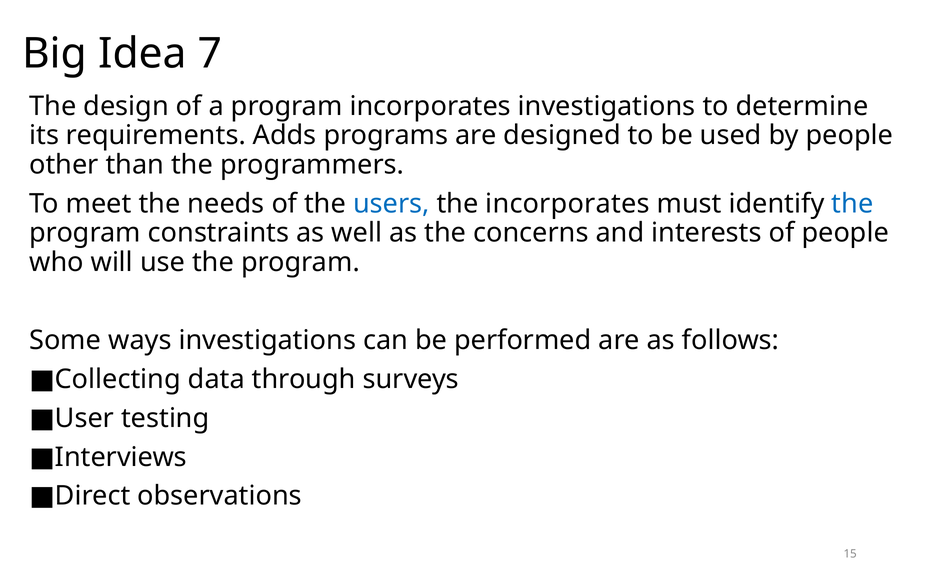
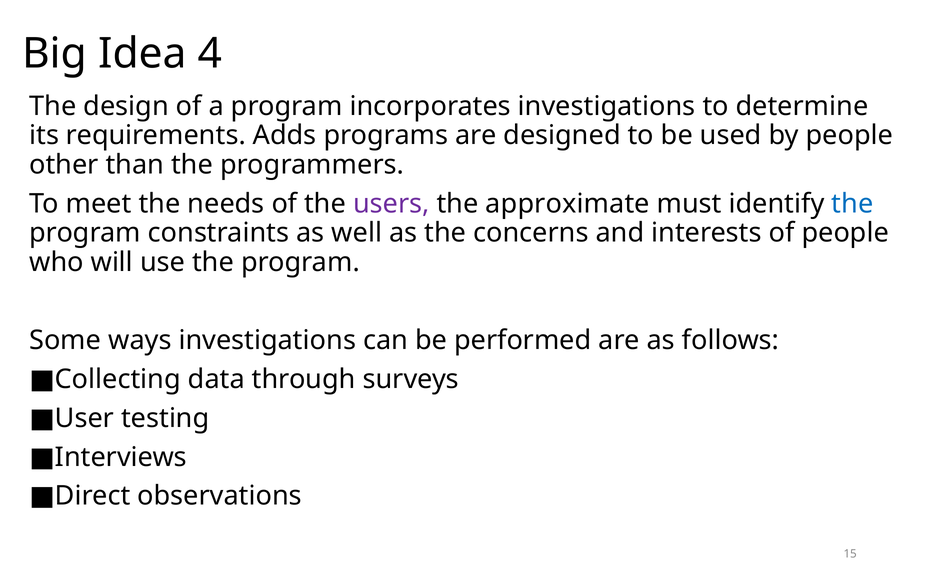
7: 7 -> 4 (210, 54)
users colour: blue -> purple (391, 204)
the incorporates: incorporates -> approximate (568, 204)
